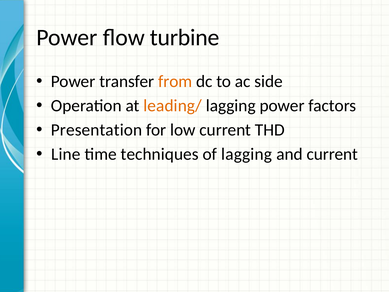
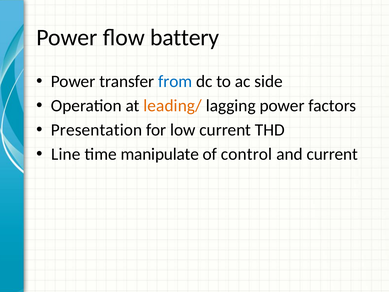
turbine: turbine -> battery (185, 37)
from colour: orange -> blue (175, 81)
techniques: techniques -> manipulate (160, 154)
of lagging: lagging -> control (247, 154)
